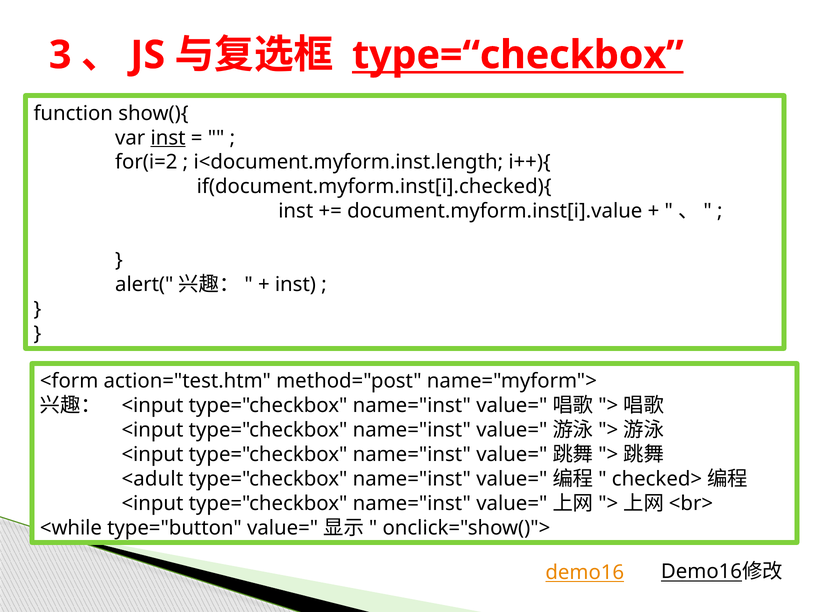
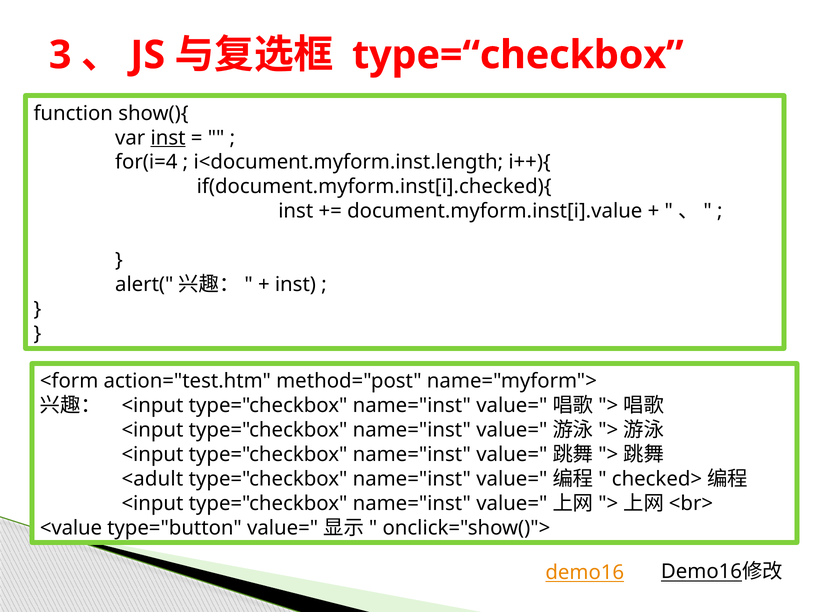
type=“checkbox underline: present -> none (518, 55)
for(i=2: for(i=2 -> for(i=4 (146, 162)
<while: <while -> <value (71, 528)
